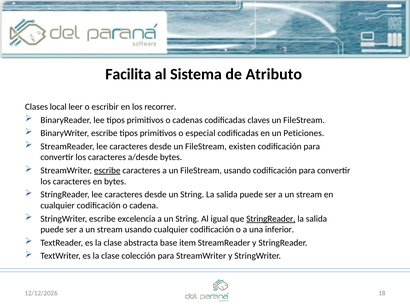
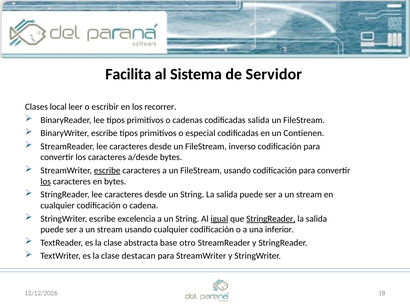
Atributo: Atributo -> Servidor (274, 74)
codificadas claves: claves -> salida (259, 120)
Peticiones: Peticiones -> Contienen (304, 133)
existen: existen -> inverso (242, 147)
los underline: none -> present (46, 182)
igual underline: none -> present (219, 219)
item: item -> otro (187, 243)
colección: colección -> destacan (139, 256)
